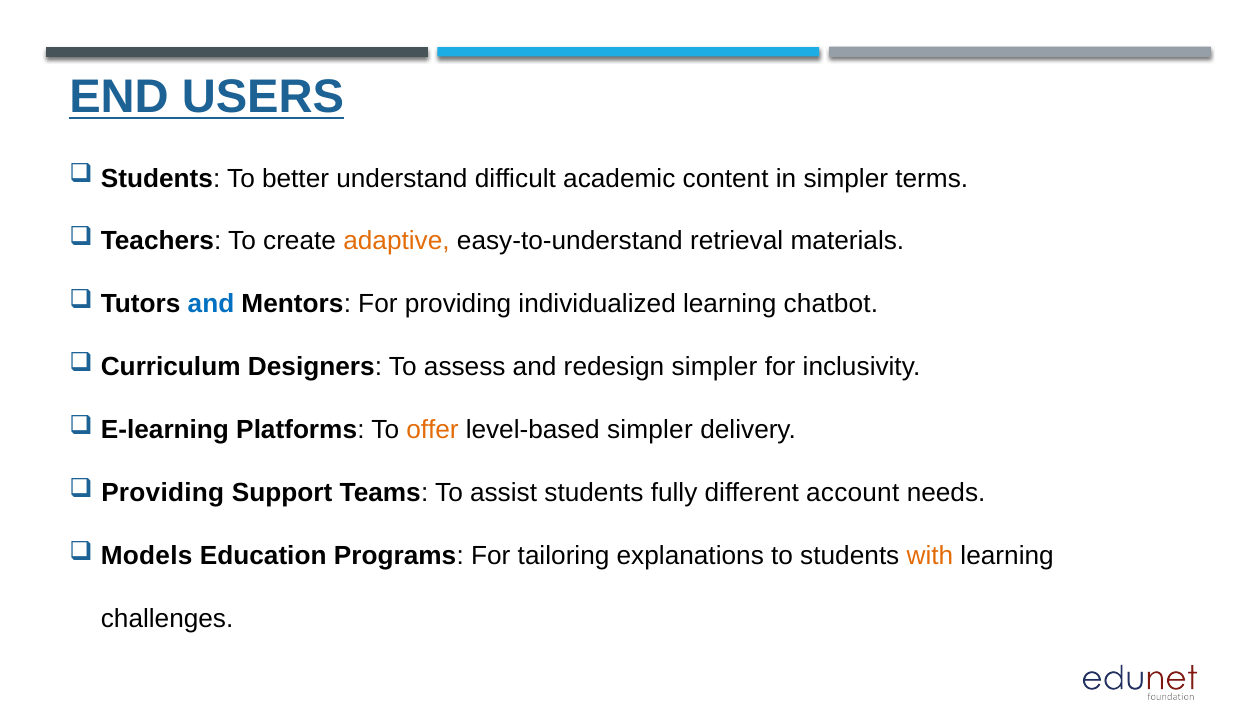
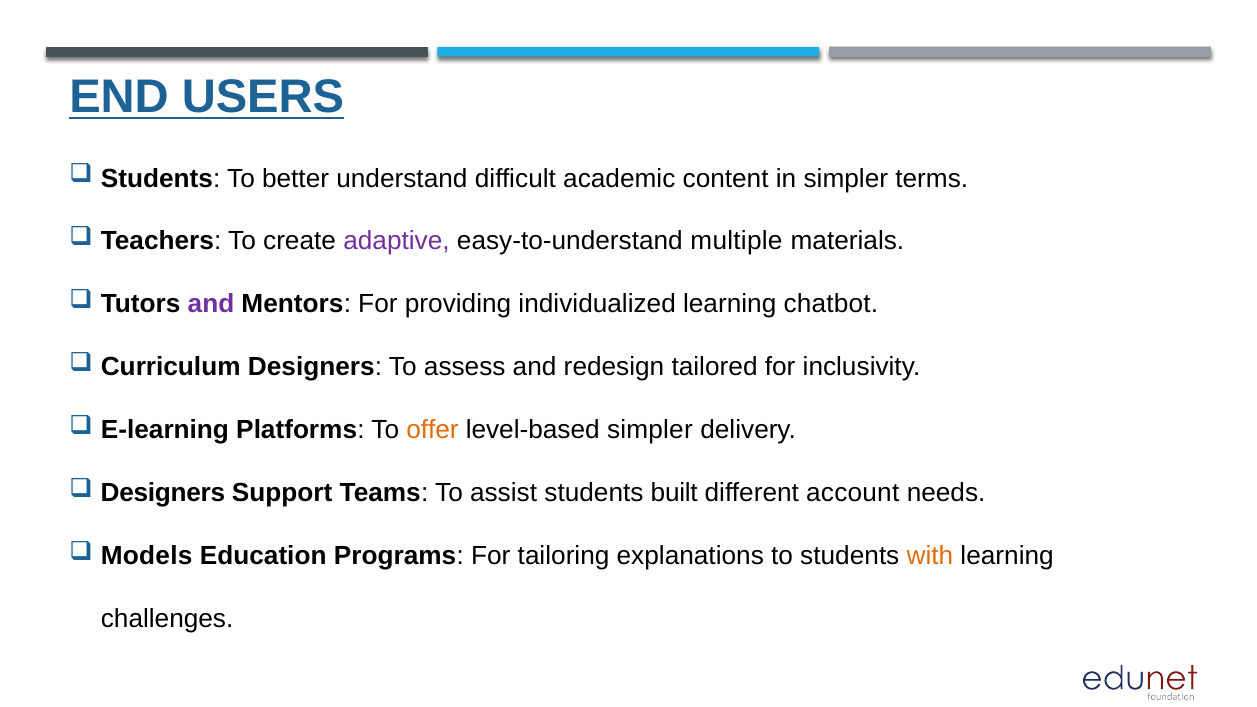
adaptive colour: orange -> purple (396, 241)
retrieval: retrieval -> multiple (736, 241)
and colour: blue -> purple (211, 304)
redesign simpler: simpler -> tailored (715, 367)
Providing: Providing -> Designers (163, 493)
fully: fully -> built (674, 493)
